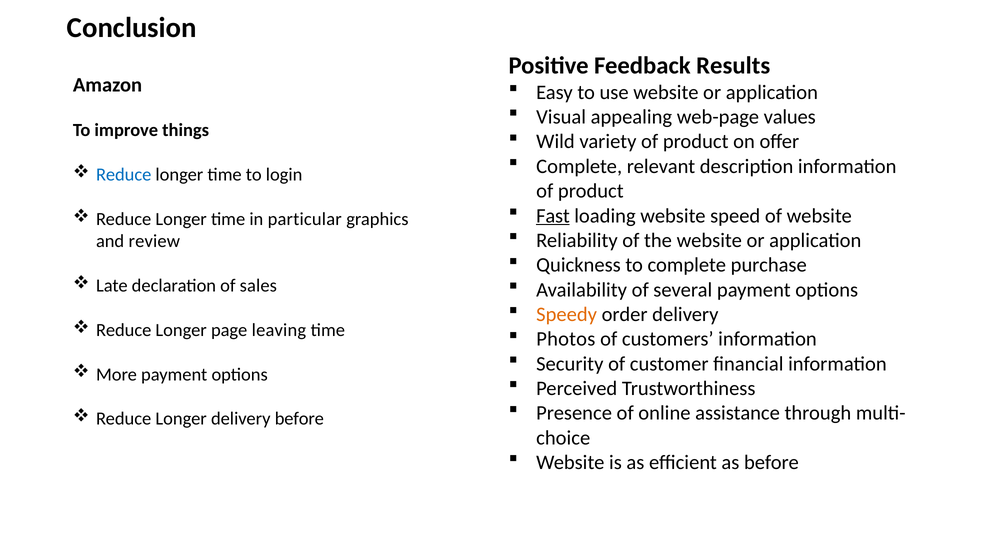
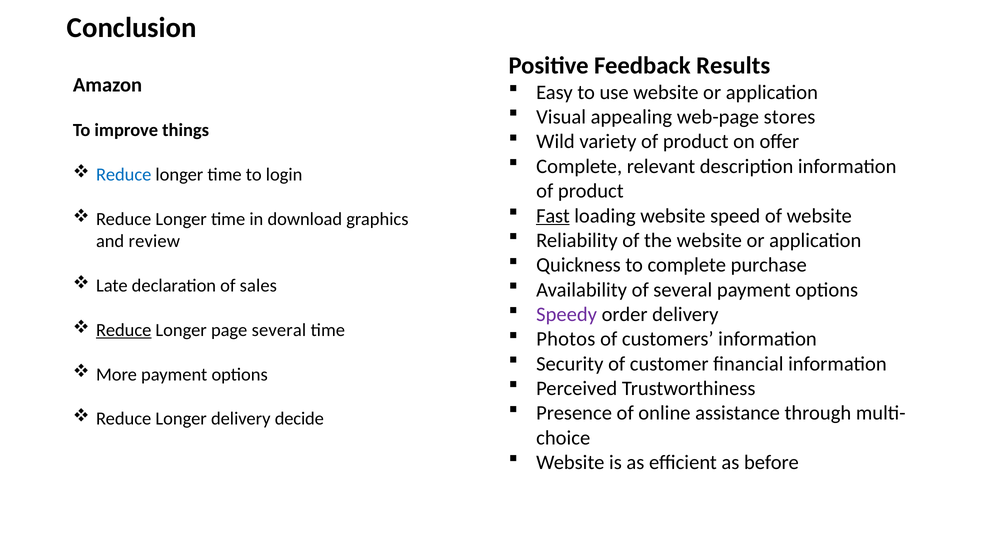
values: values -> stores (790, 117)
particular: particular -> download (305, 219)
Speedy colour: orange -> purple (567, 314)
Reduce underline: none -> present (124, 330)
page leaving: leaving -> several (279, 330)
delivery before: before -> decide (299, 419)
